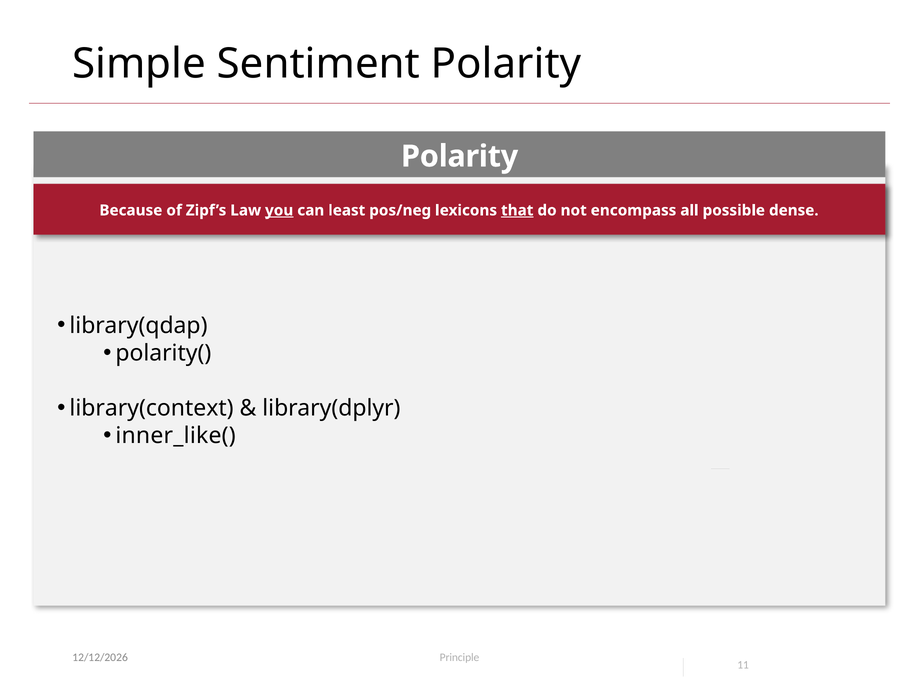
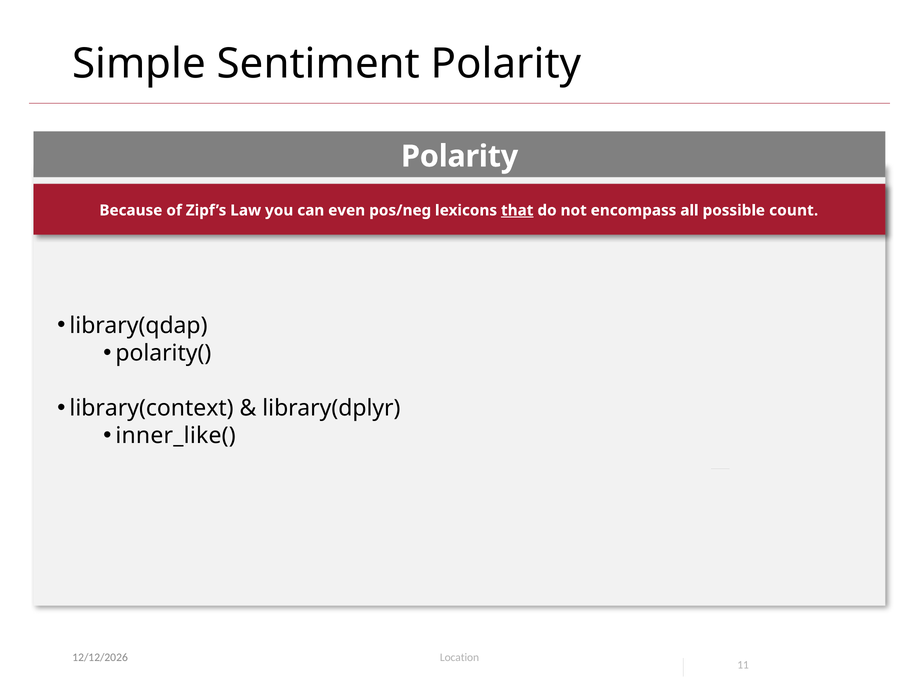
you underline: present -> none (279, 210)
least: least -> even (347, 210)
dense: dense -> count (794, 210)
Principle: Principle -> Location (459, 658)
